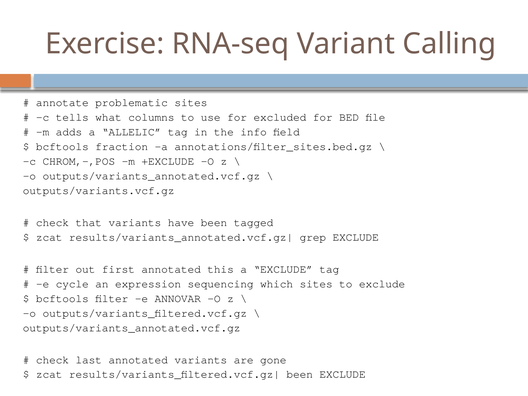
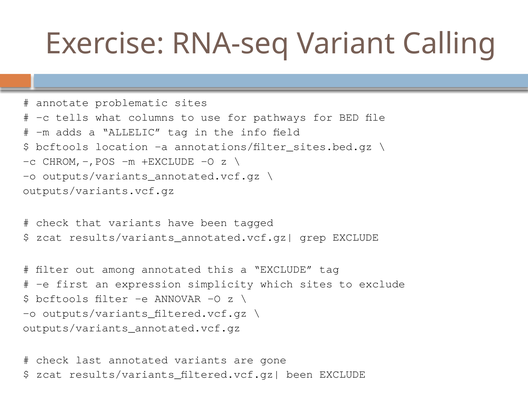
excluded: excluded -> pathways (280, 117)
fraction: fraction -> location (122, 147)
first: first -> among (118, 269)
cycle: cycle -> first (72, 284)
sequencing: sequencing -> simplicity (221, 284)
